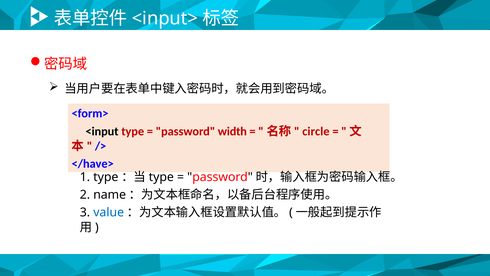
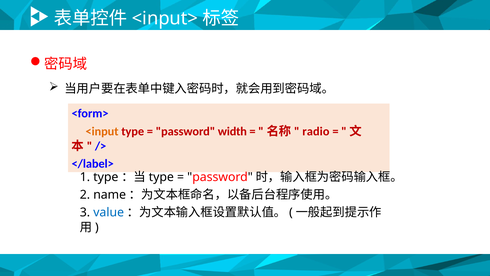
<input colour: black -> orange (102, 131)
circle: circle -> radio (316, 131)
</have>: </have> -> </label> (93, 164)
